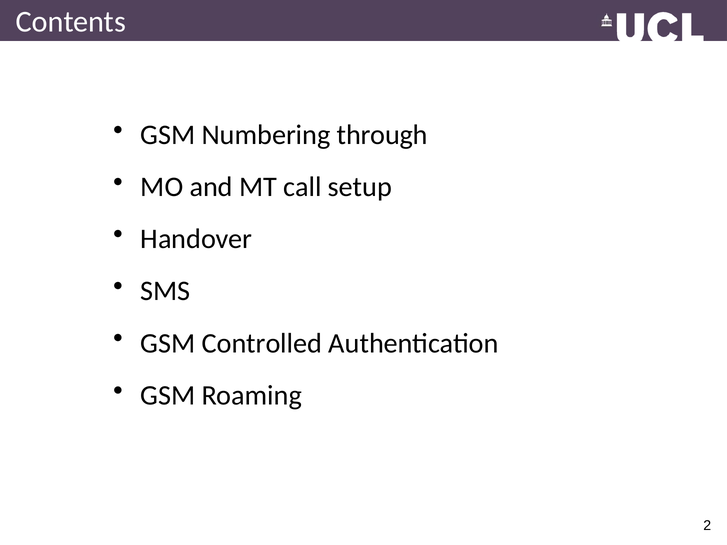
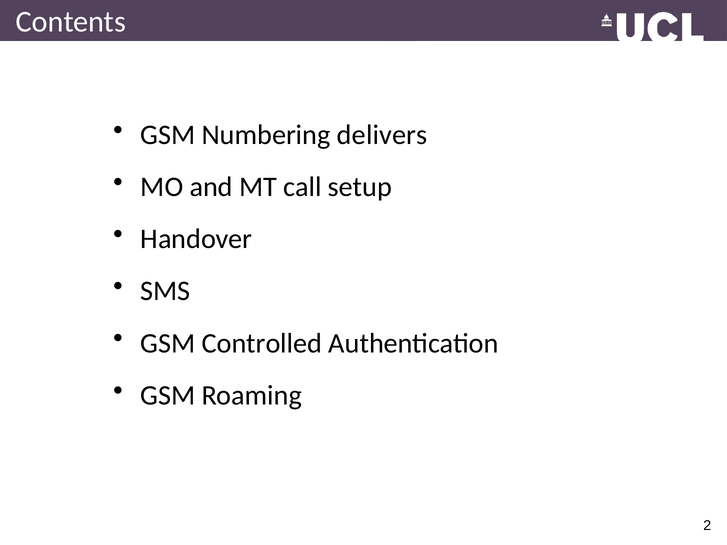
through: through -> delivers (382, 135)
